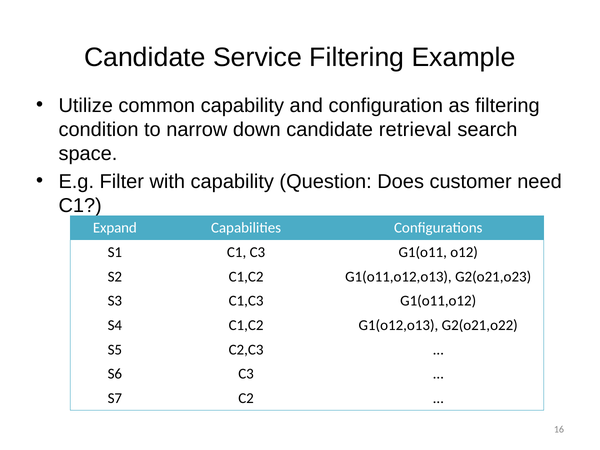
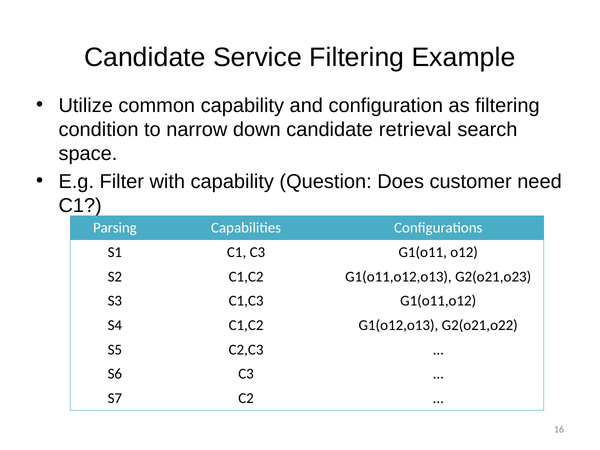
Expand: Expand -> Parsing (115, 228)
